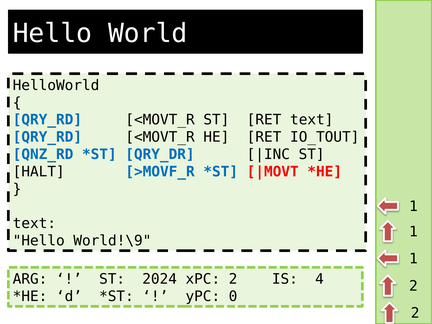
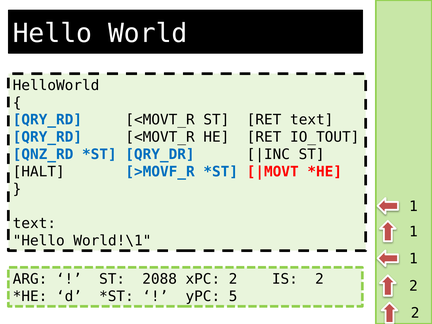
World!\9: World!\9 -> World!\1 (112, 241)
2024: 2024 -> 2088 (160, 279)
IS 4: 4 -> 2 (319, 279)
0: 0 -> 5 (233, 297)
